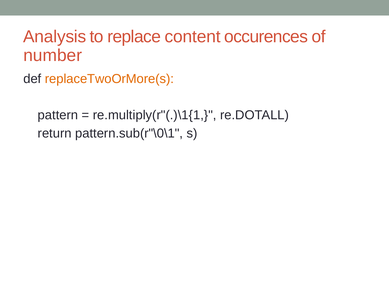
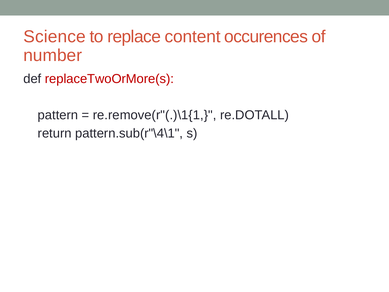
Analysis: Analysis -> Science (55, 37)
replaceTwoOrMore(s colour: orange -> red (109, 79)
re.multiply(r"(.)\1{1: re.multiply(r"(.)\1{1 -> re.remove(r"(.)\1{1 (155, 115)
pattern.sub(r"\0\1: pattern.sub(r"\0\1 -> pattern.sub(r"\4\1 (129, 133)
